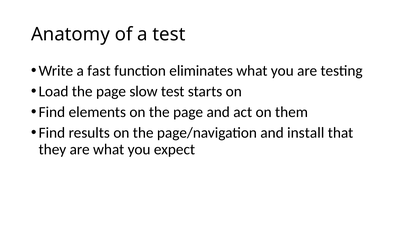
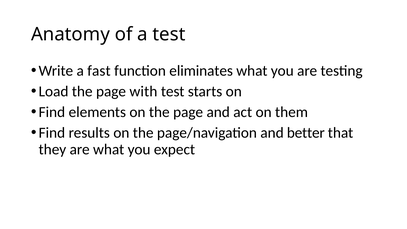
slow: slow -> with (143, 91)
install: install -> better (306, 133)
